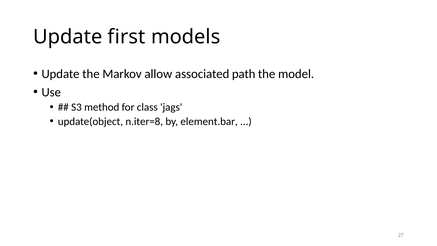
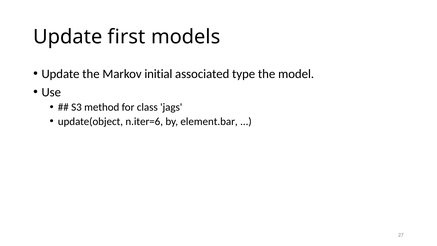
allow: allow -> initial (158, 74)
path: path -> type (244, 74)
n.iter=8: n.iter=8 -> n.iter=6 (144, 121)
